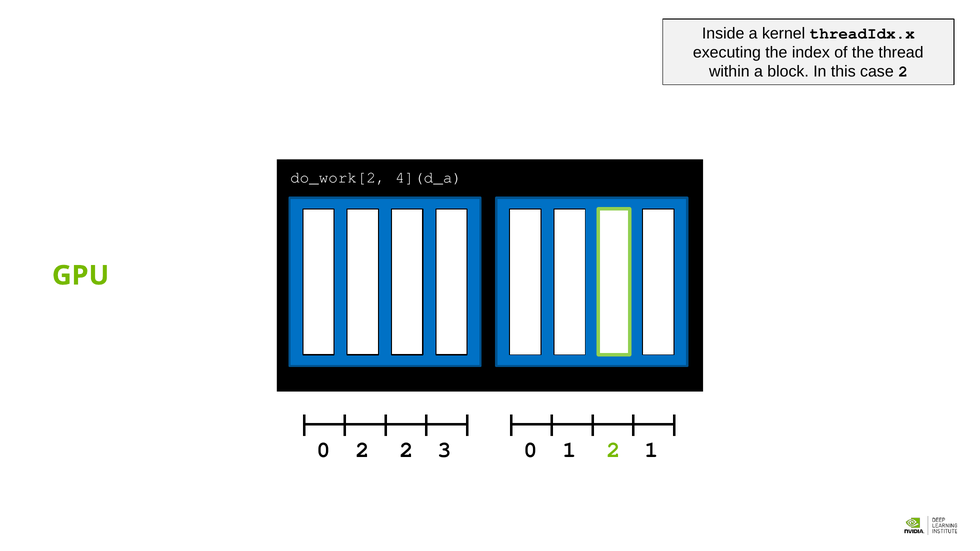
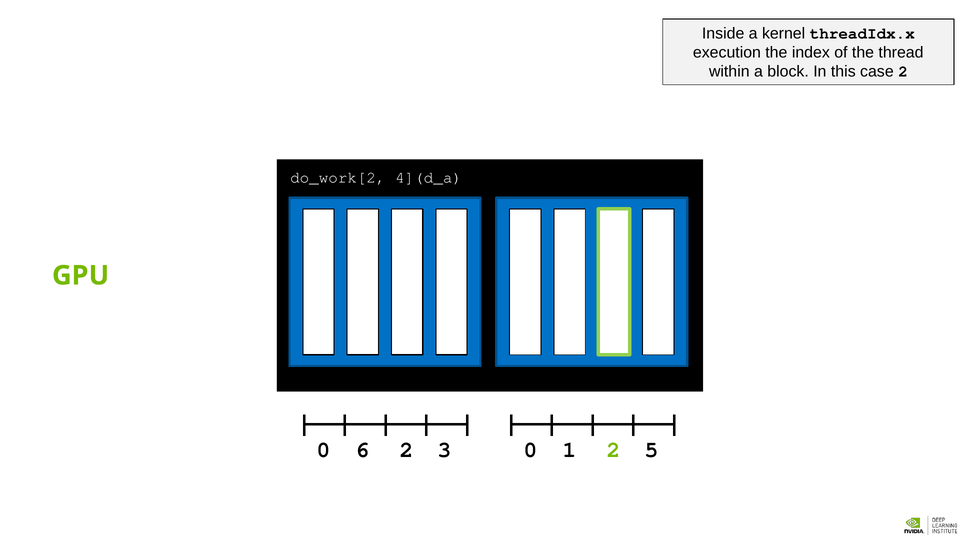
executing: executing -> execution (727, 53)
0 2: 2 -> 6 (363, 450)
2 1: 1 -> 5 (651, 450)
